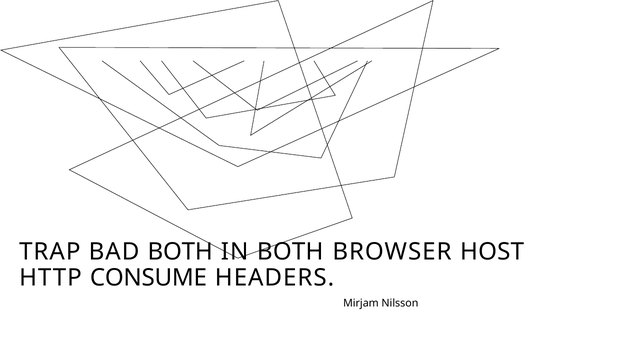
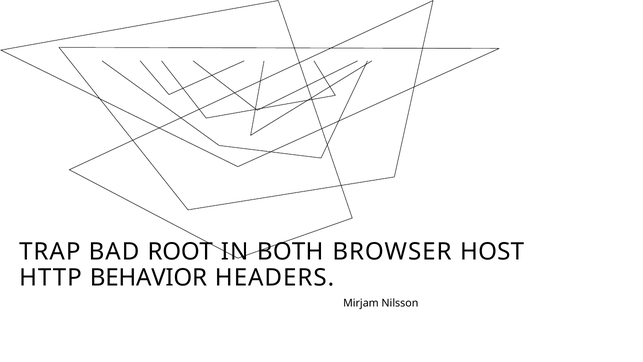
BAD BOTH: BOTH -> ROOT (180, 251)
CONSUME: CONSUME -> BEHAVIOR (148, 277)
